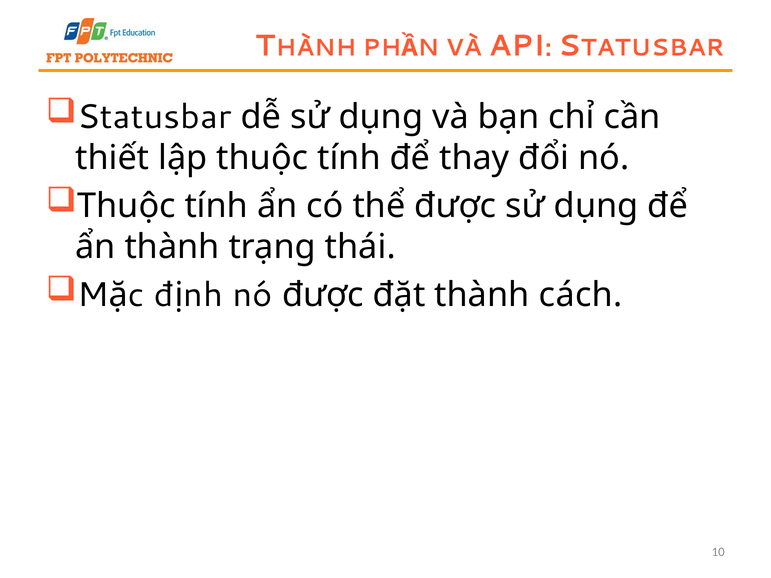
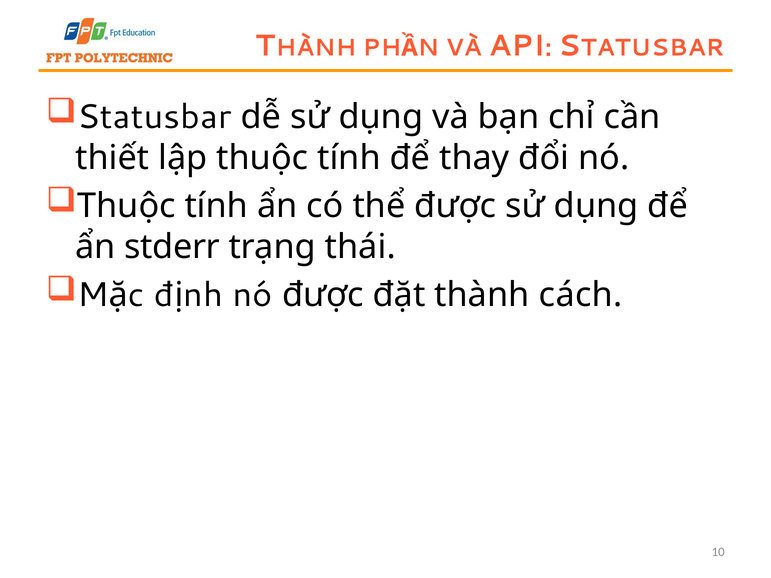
ẩn thành: thành -> stderr (172, 247)
